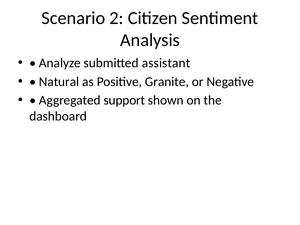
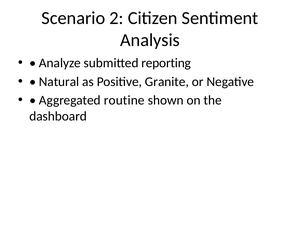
assistant: assistant -> reporting (166, 63)
support: support -> routine (124, 100)
